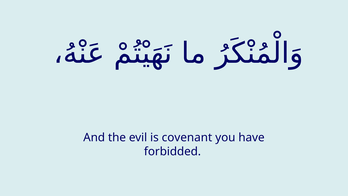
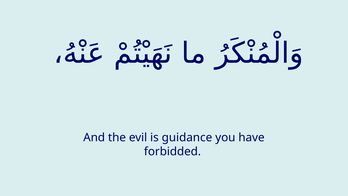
covenant: covenant -> guidance (187, 137)
